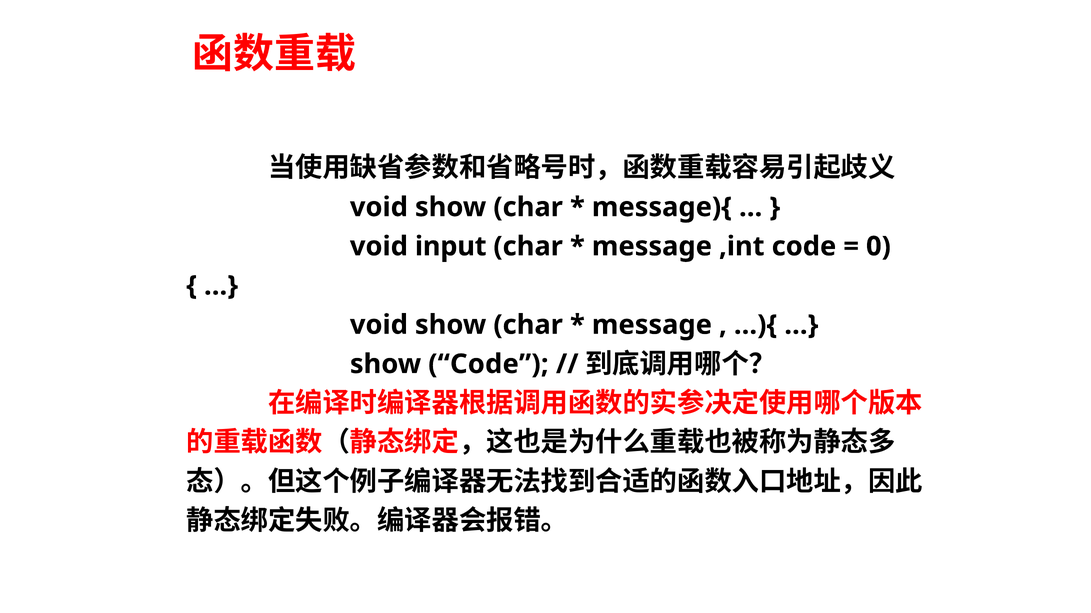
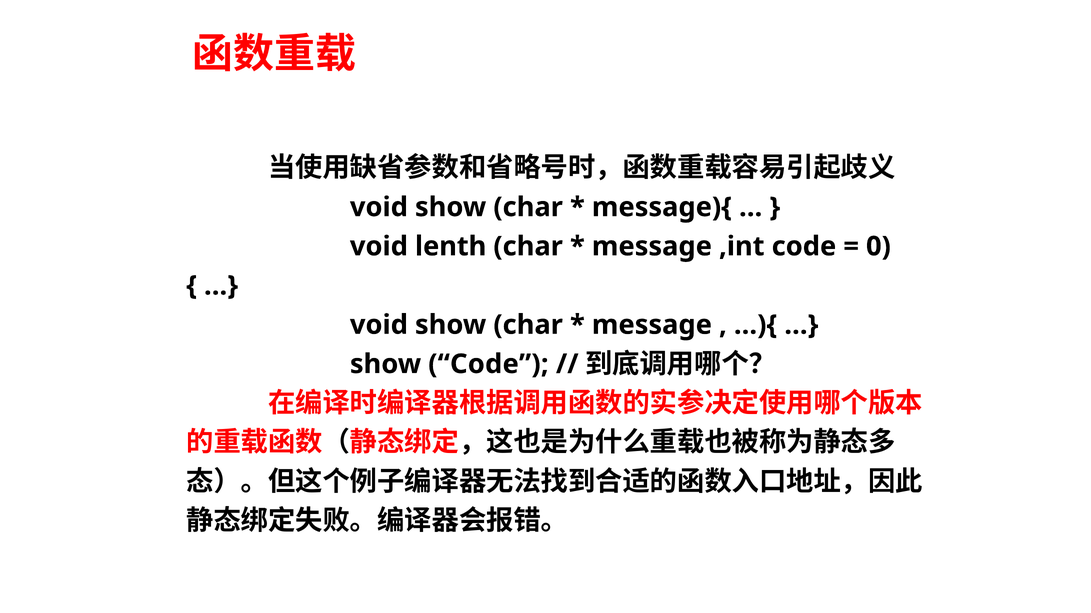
input: input -> lenth (451, 247)
